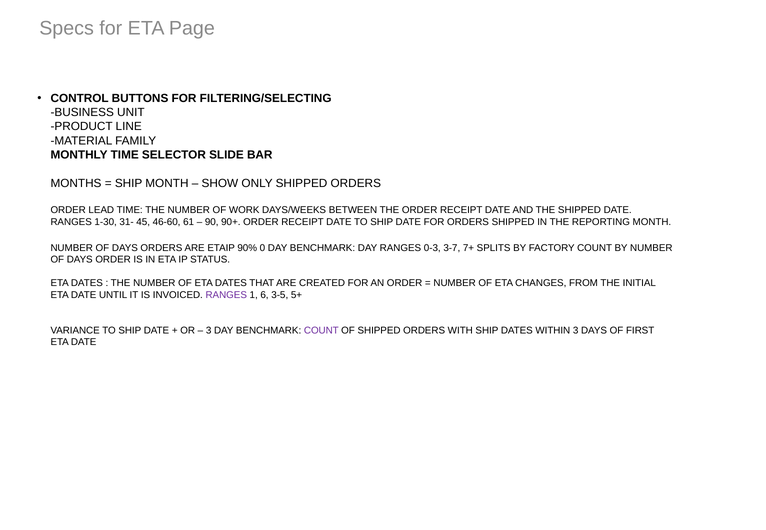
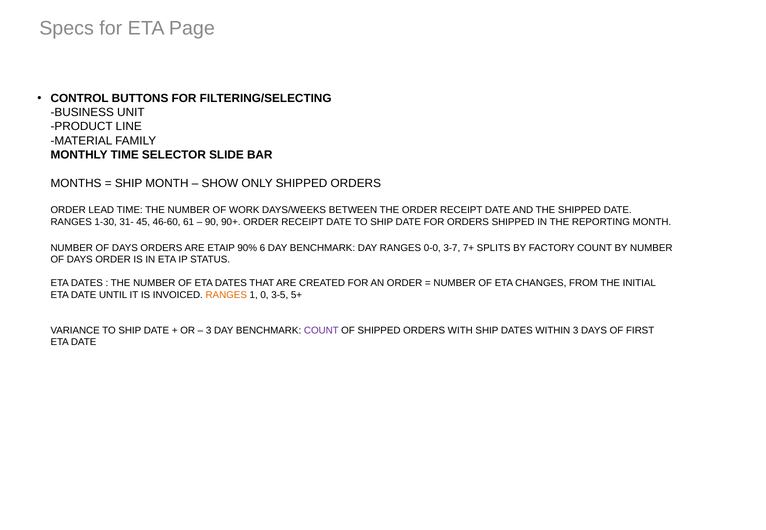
0: 0 -> 6 (262, 248)
0-3: 0-3 -> 0-0 (432, 248)
RANGES colour: purple -> orange (226, 295)
6: 6 -> 0 (265, 295)
